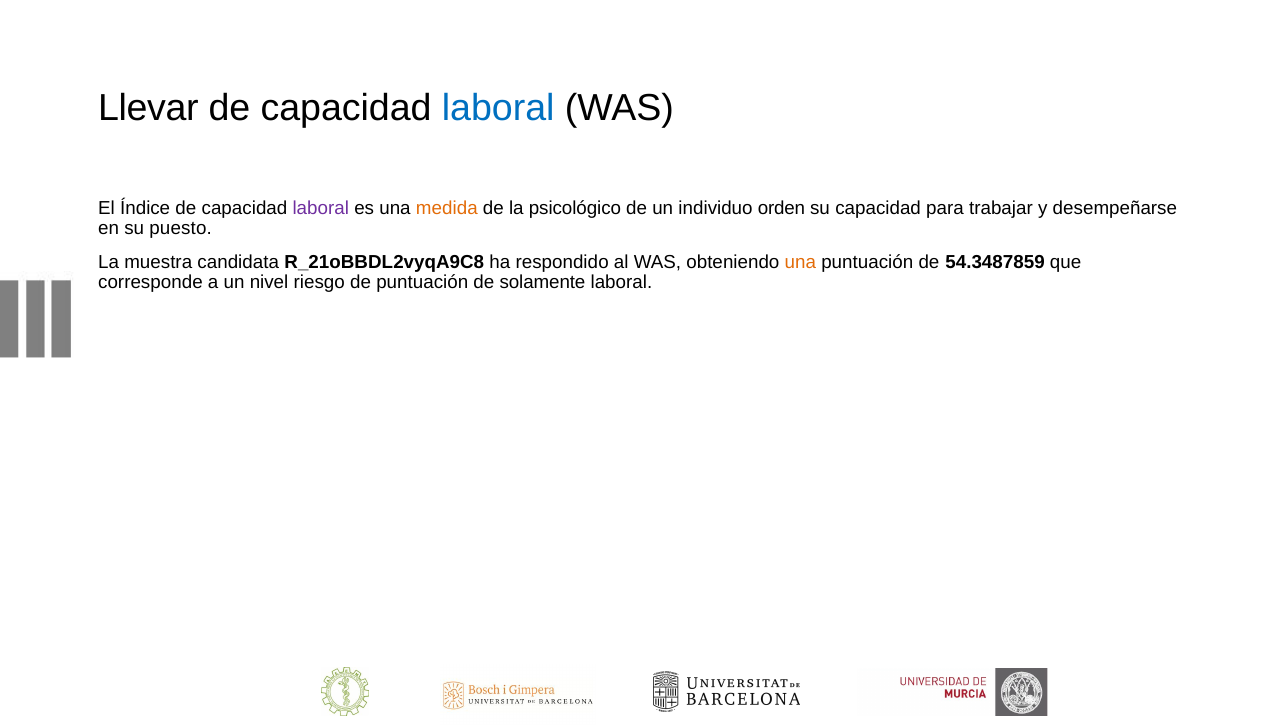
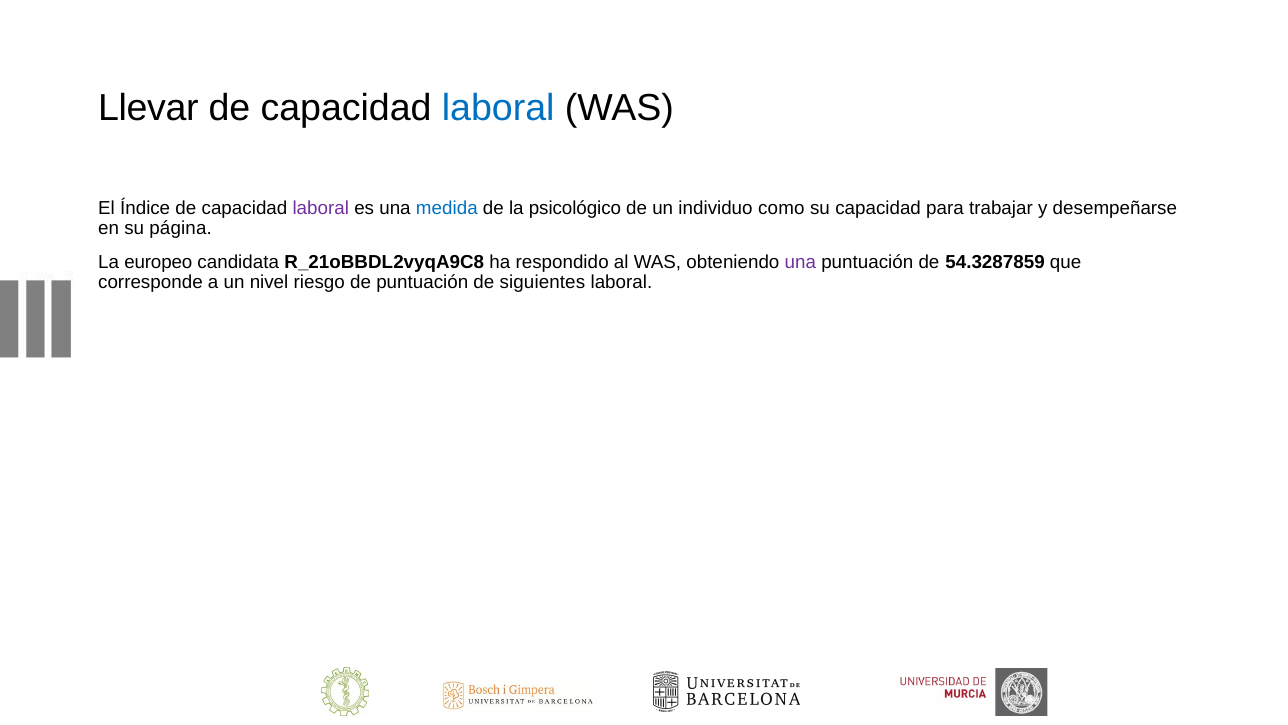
medida colour: orange -> blue (447, 208)
orden: orden -> como (781, 208)
puesto: puesto -> página (181, 228)
muestra: muestra -> europeo (158, 262)
una colour: orange -> purple (800, 262)
54.3487859: 54.3487859 -> 54.3287859 (995, 262)
solamente: solamente -> siguientes (542, 282)
